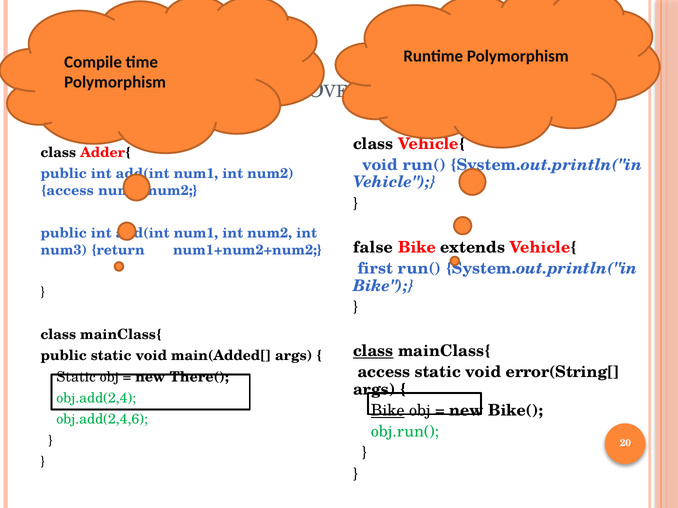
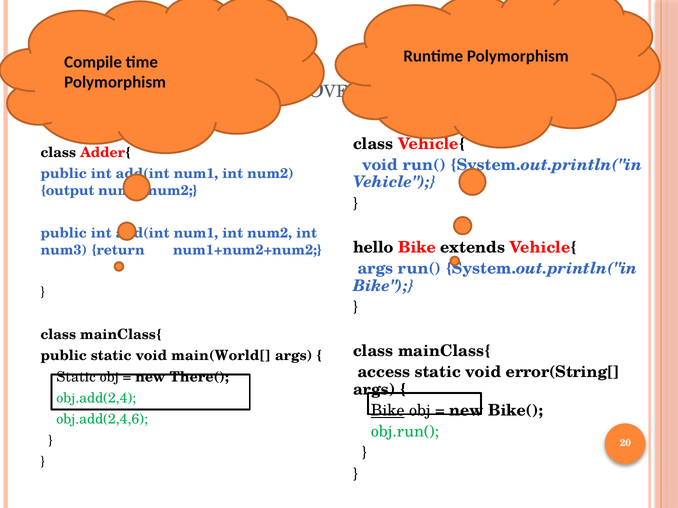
access: access -> output (67, 191)
false: false -> hello (373, 248)
first: first -> args (376, 269)
class underline: present -> none (373, 351)
main(Added[: main(Added[ -> main(World[ (221, 356)
